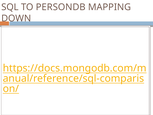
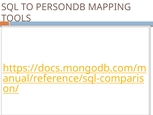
DOWN: DOWN -> TOOLS (16, 18)
